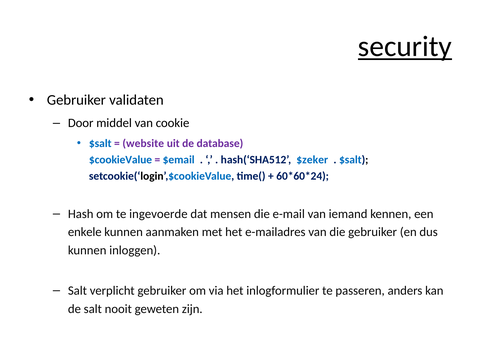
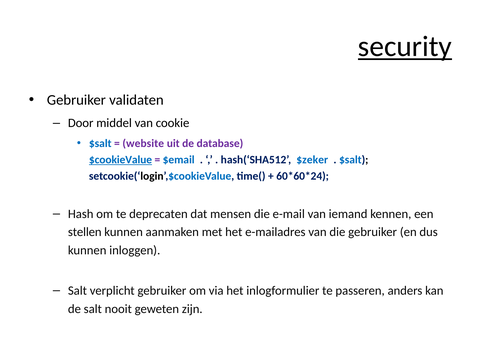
$cookieValue underline: none -> present (121, 160)
ingevoerde: ingevoerde -> deprecaten (158, 214)
enkele: enkele -> stellen (85, 232)
